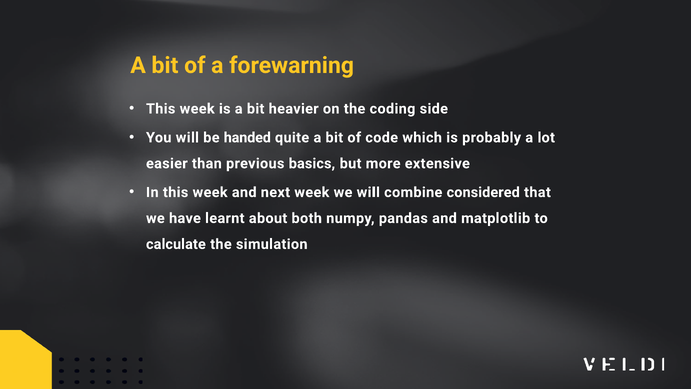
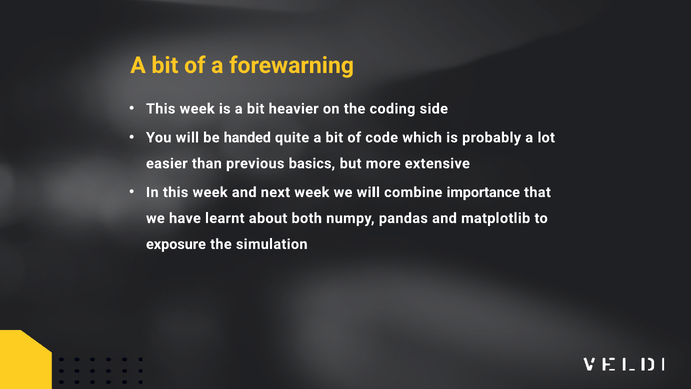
considered: considered -> importance (483, 192)
calculate: calculate -> exposure (176, 244)
